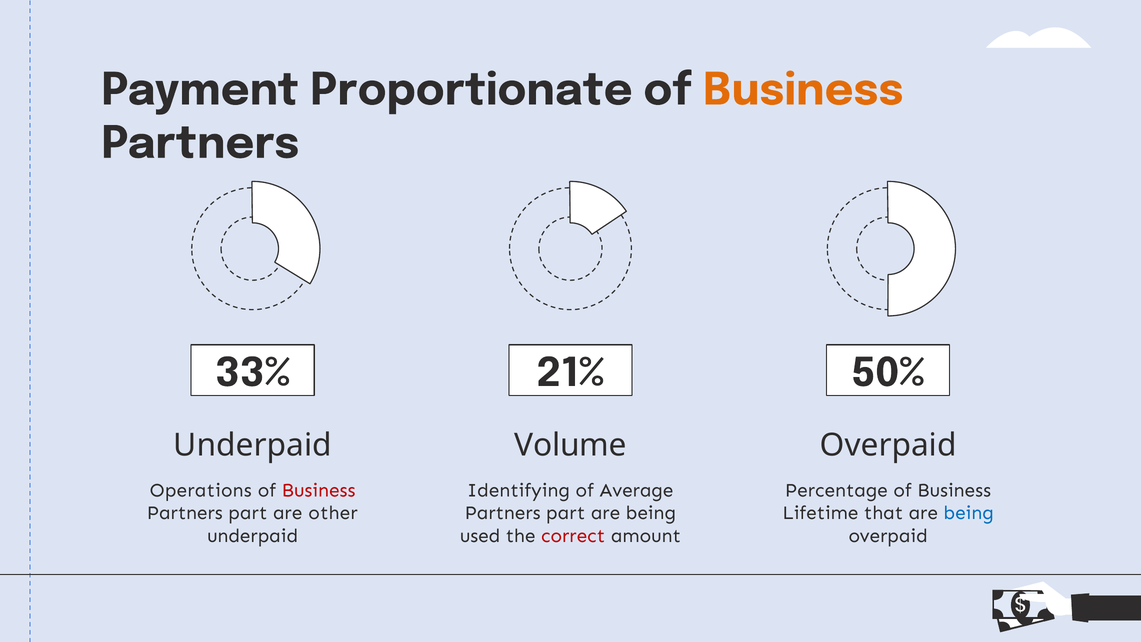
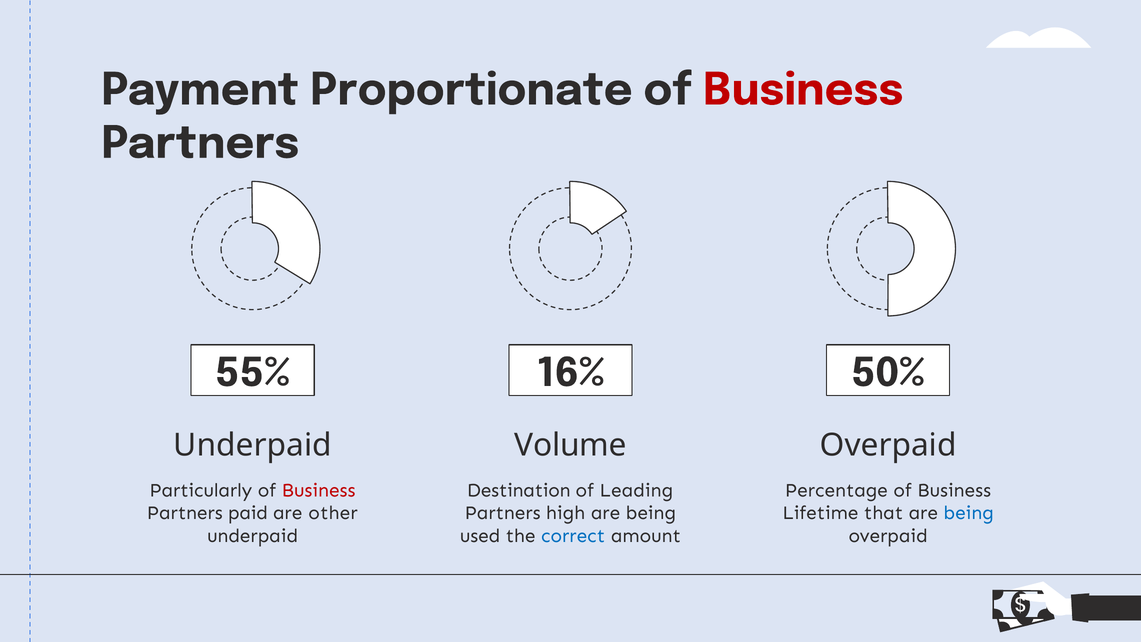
Business colour: orange -> red (803, 90)
33%: 33% -> 55% (253, 373)
21%: 21% -> 16% (571, 373)
Operations: Operations -> Particularly (201, 490)
Identifying: Identifying -> Destination (519, 490)
Average: Average -> Leading (636, 490)
part: part -> paid (248, 513)
part: part -> high (566, 513)
correct colour: red -> blue (573, 536)
